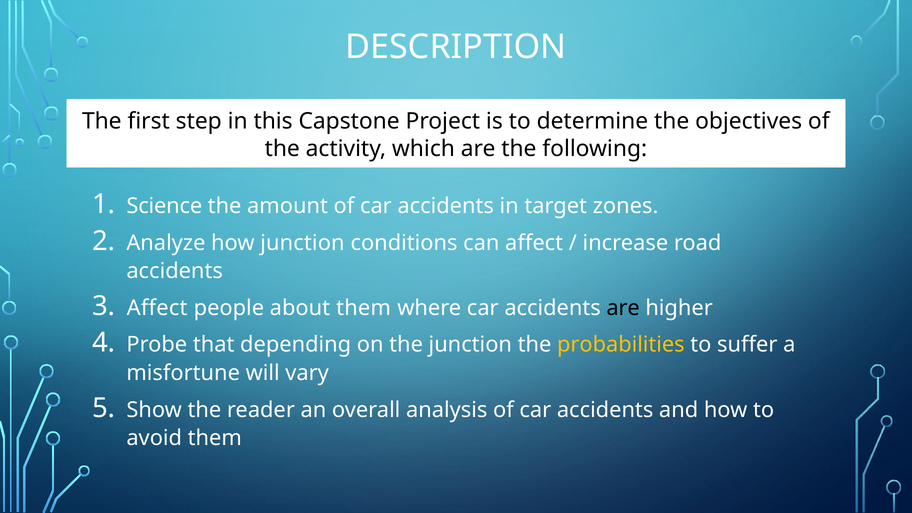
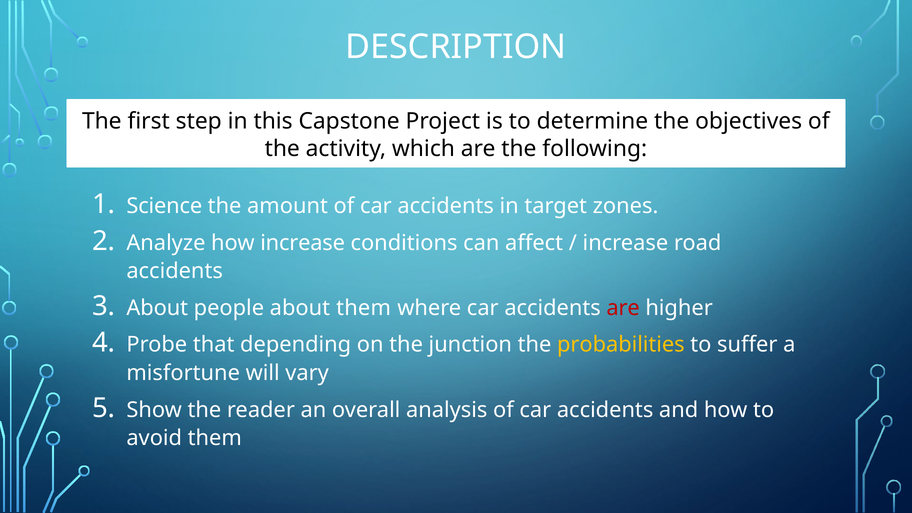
how junction: junction -> increase (303, 243)
Affect: Affect -> About (157, 308)
are colour: black -> red (623, 308)
